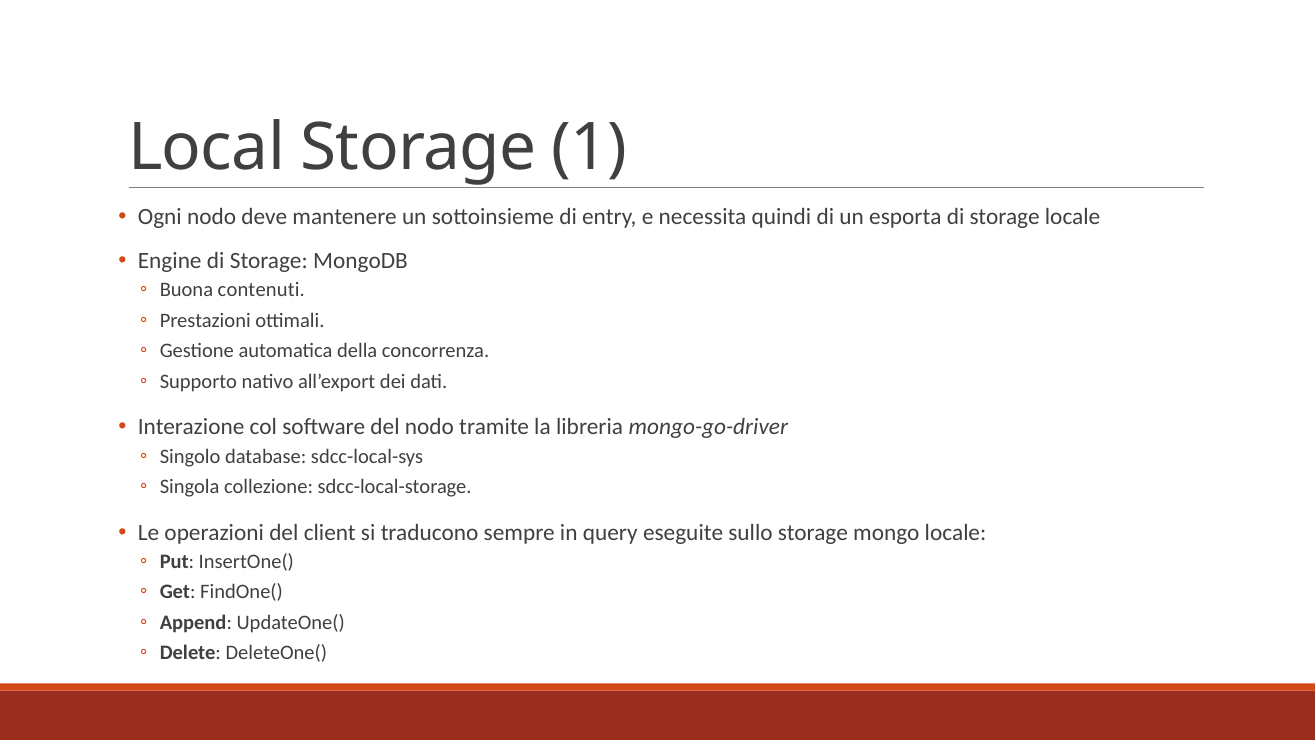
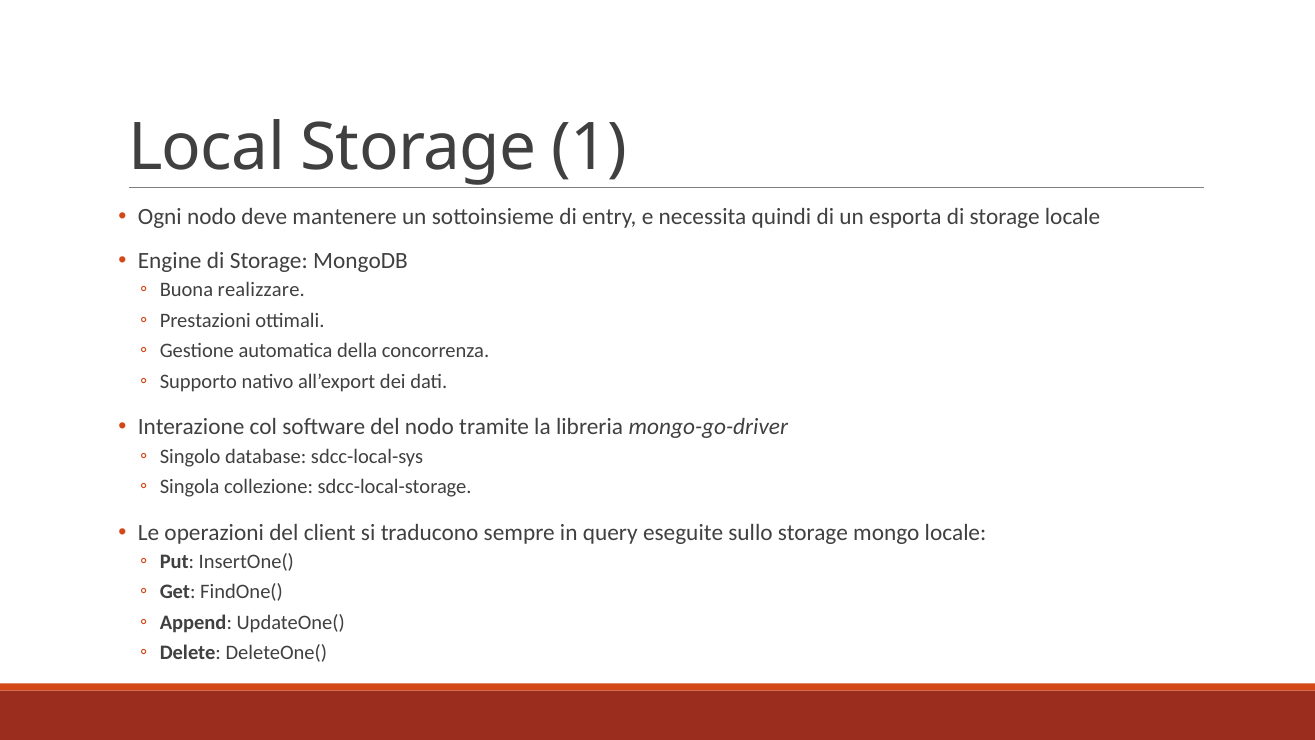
contenuti: contenuti -> realizzare (261, 290)
